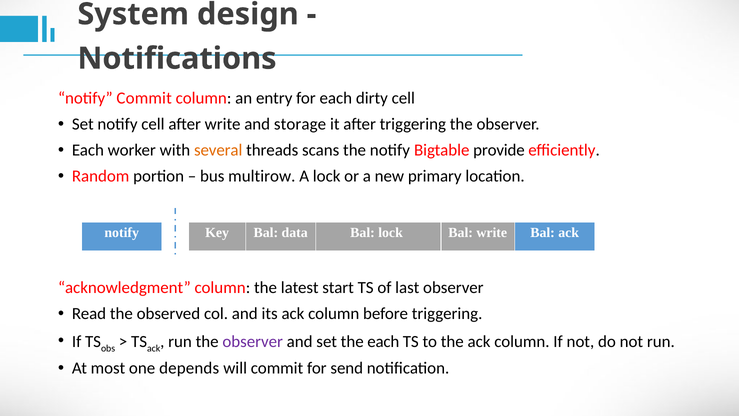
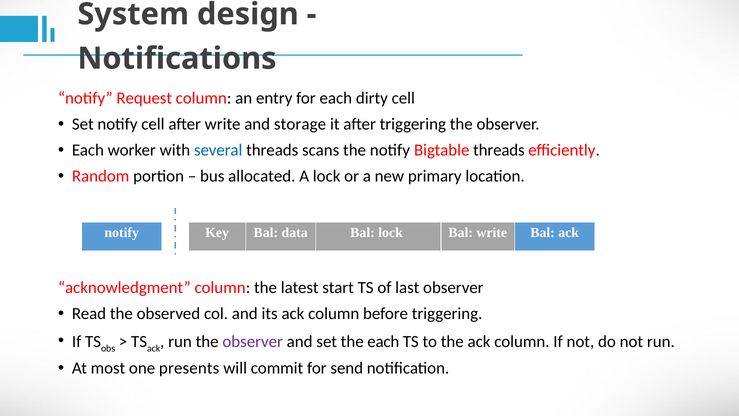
notify Commit: Commit -> Request (144, 98)
several colour: orange -> blue (218, 150)
Bigtable provide: provide -> threads (499, 150)
multirow: multirow -> allocated (262, 176)
depends: depends -> presents (189, 368)
